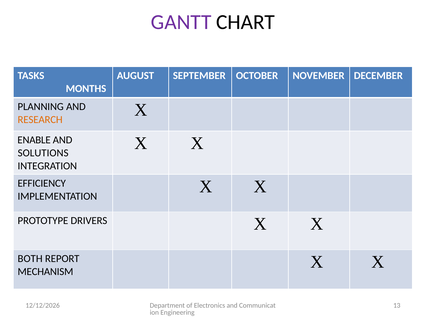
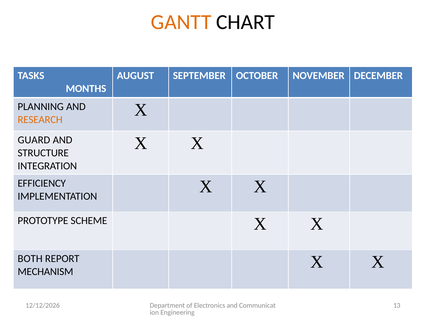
GANTT colour: purple -> orange (181, 22)
ENABLE: ENABLE -> GUARD (34, 140)
SOLUTIONS: SOLUTIONS -> STRUCTURE (43, 153)
DRIVERS: DRIVERS -> SCHEME (89, 220)
